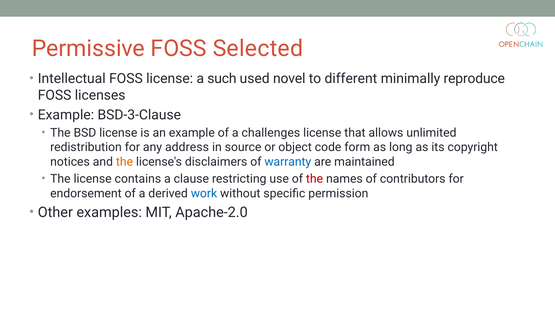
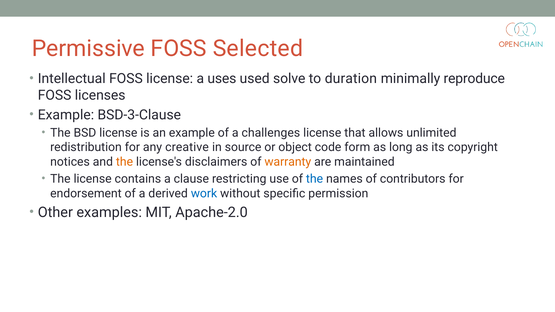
such: such -> uses (222, 79)
novel: novel -> solve (289, 79)
different: different -> duration (351, 79)
address: address -> creative (187, 147)
warranty colour: blue -> orange (288, 162)
the colour: red -> blue (315, 179)
